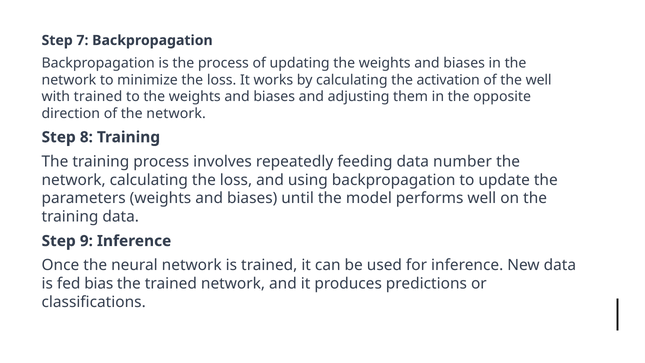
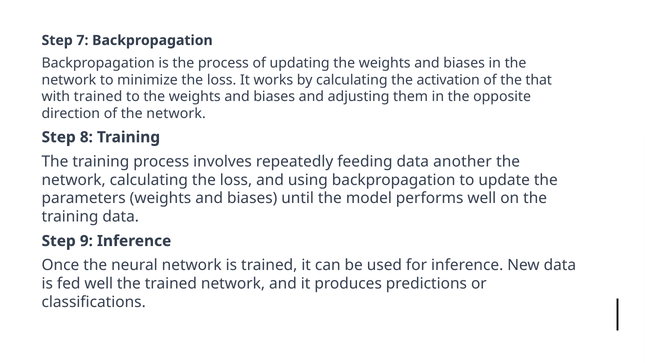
the well: well -> that (539, 80)
number: number -> another (463, 161)
fed bias: bias -> well (99, 284)
